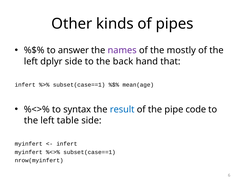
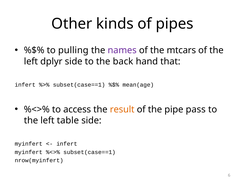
answer: answer -> pulling (73, 50)
mostly: mostly -> mtcars (181, 50)
syntax: syntax -> access (77, 109)
result colour: blue -> orange (122, 109)
code: code -> pass (196, 109)
